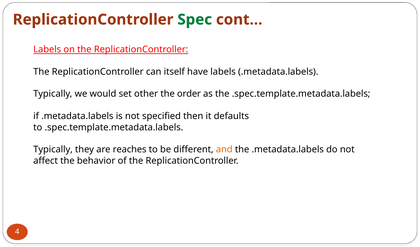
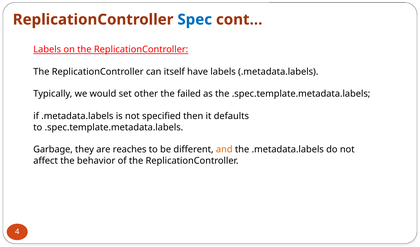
Spec colour: green -> blue (195, 20)
order: order -> failed (189, 94)
Typically: Typically -> Garbage (53, 150)
